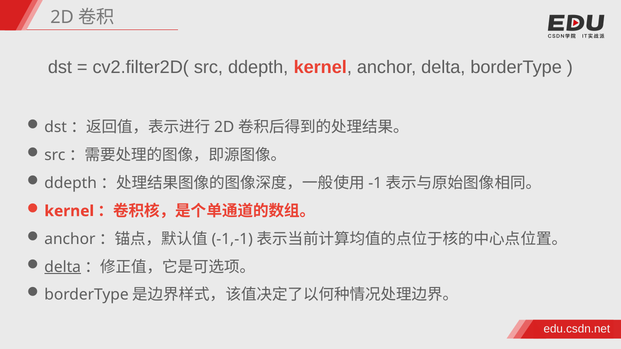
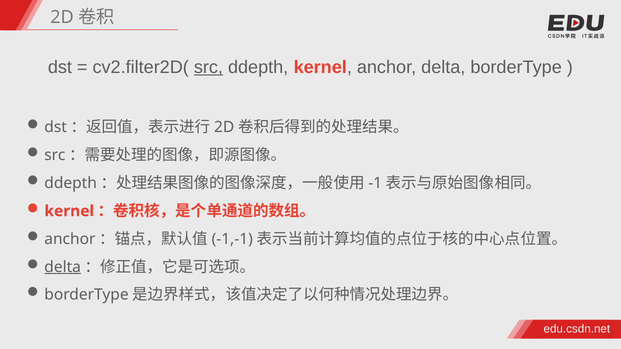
src underline: none -> present (208, 67)
